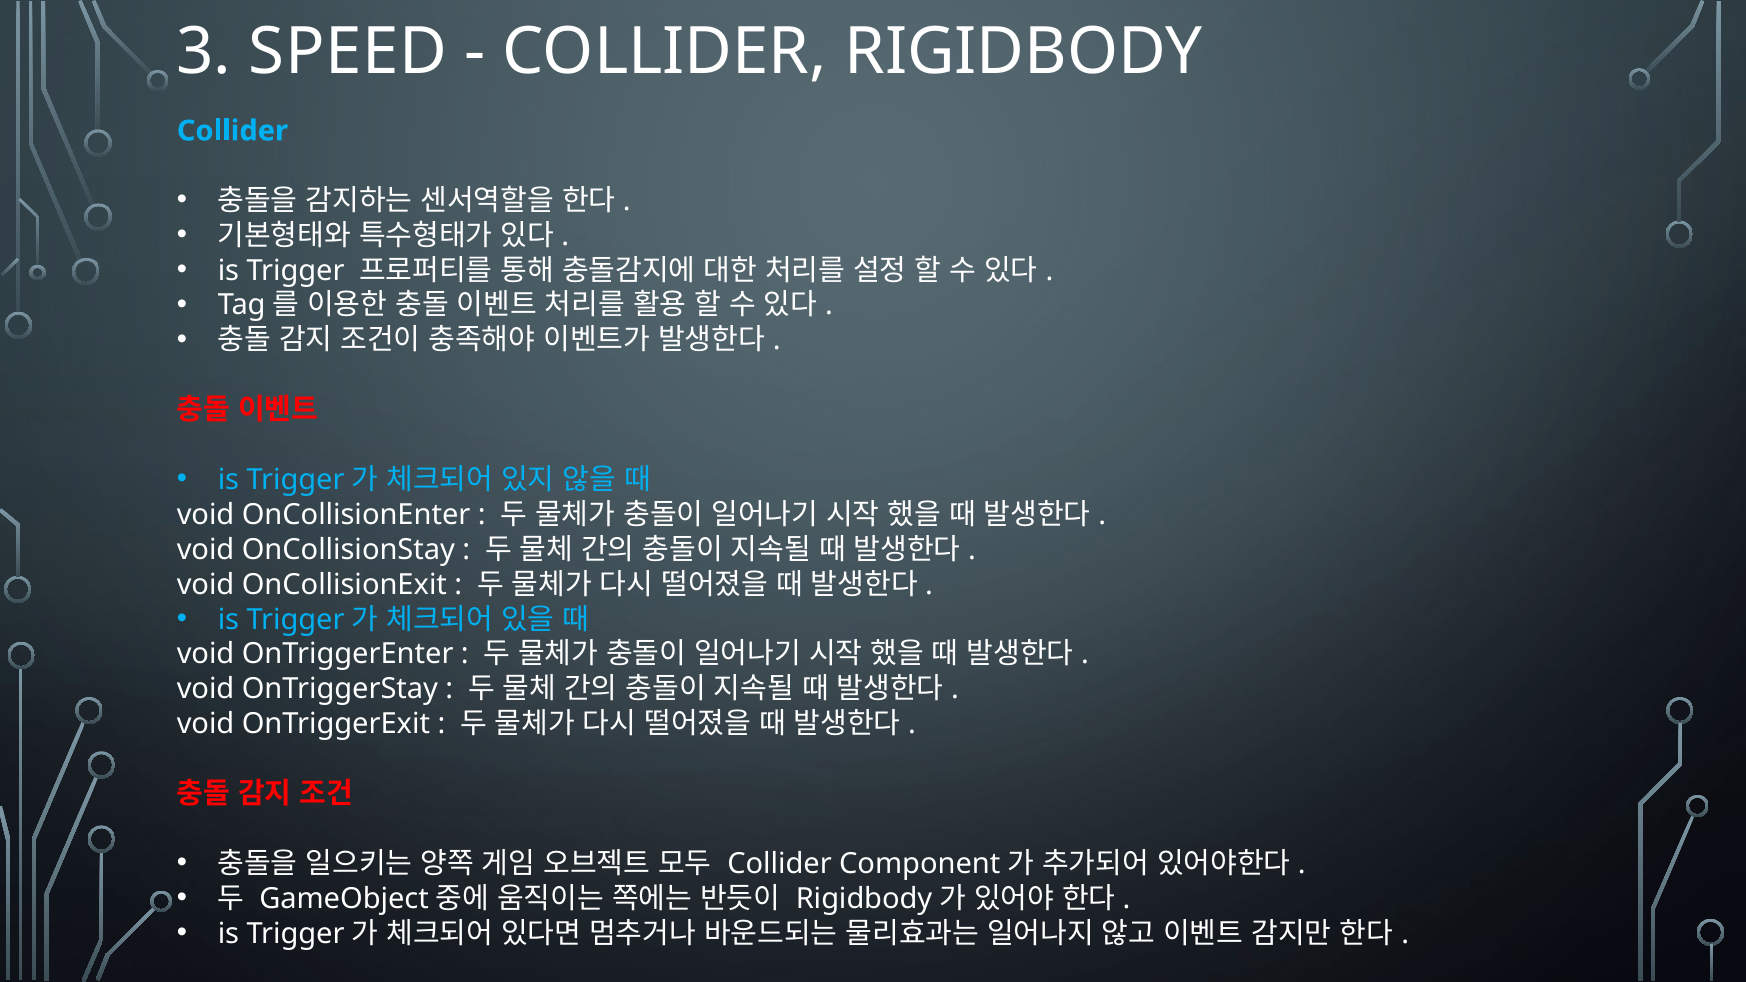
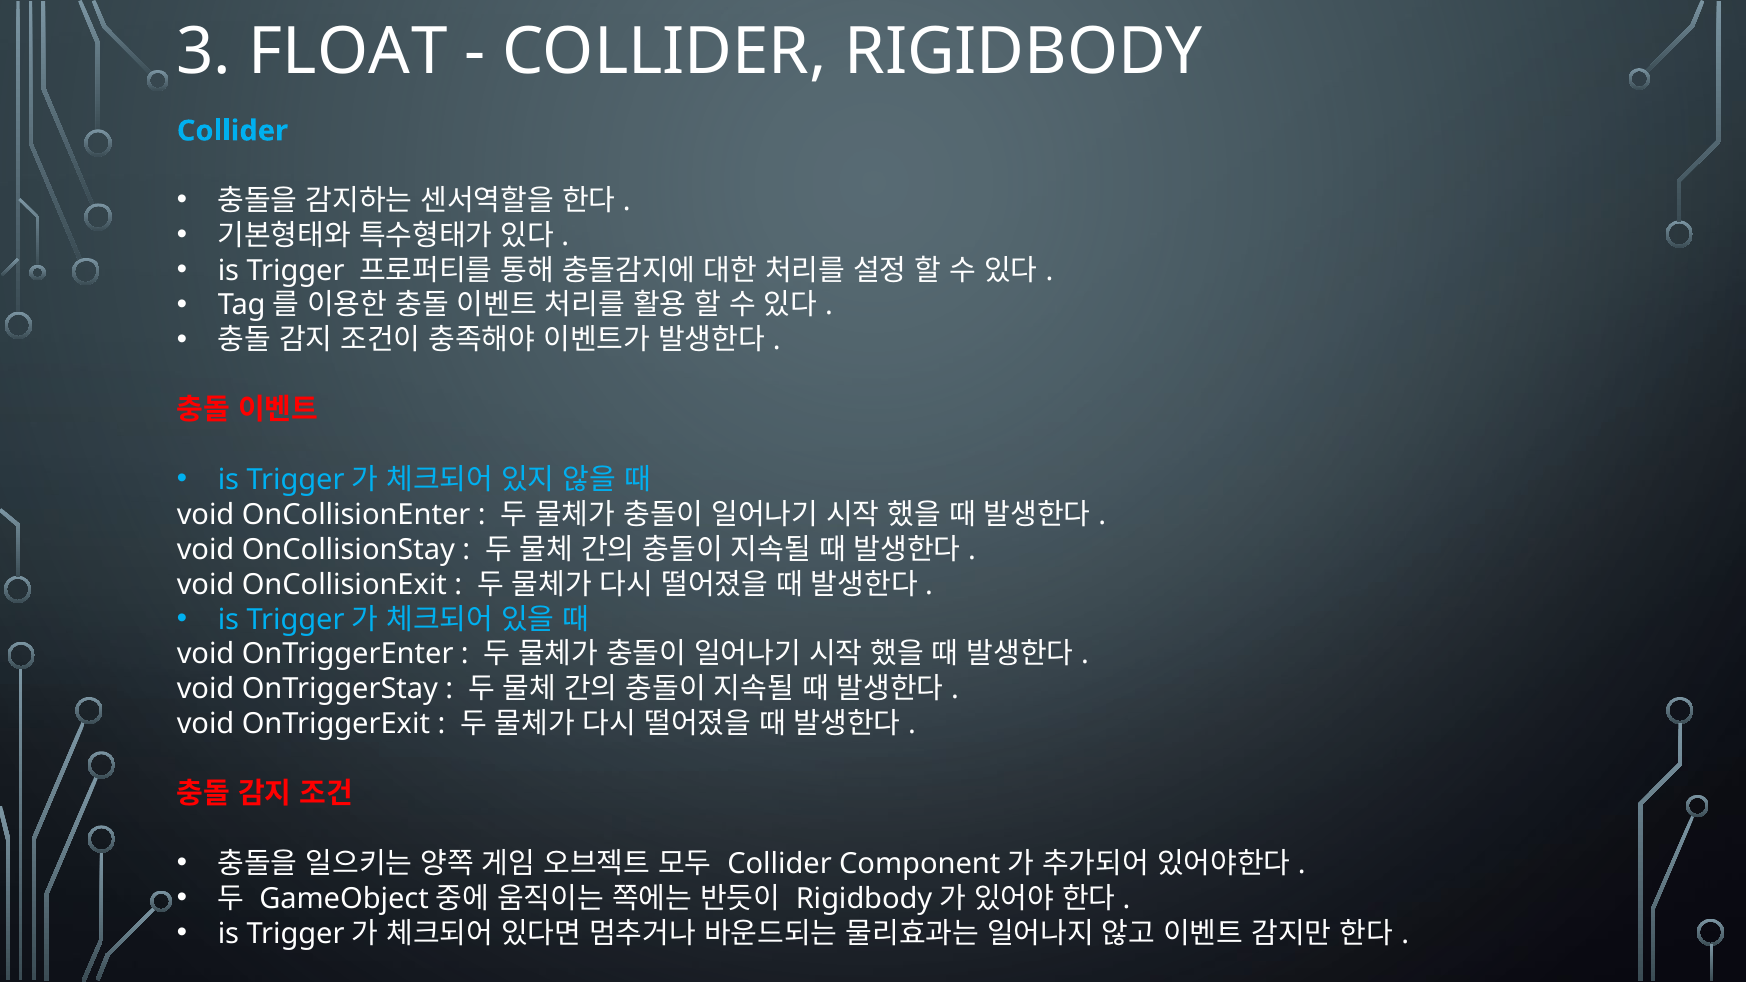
SPEED: SPEED -> FLOAT (348, 52)
